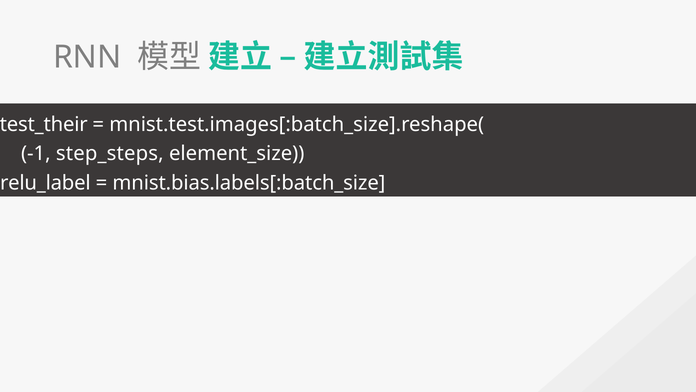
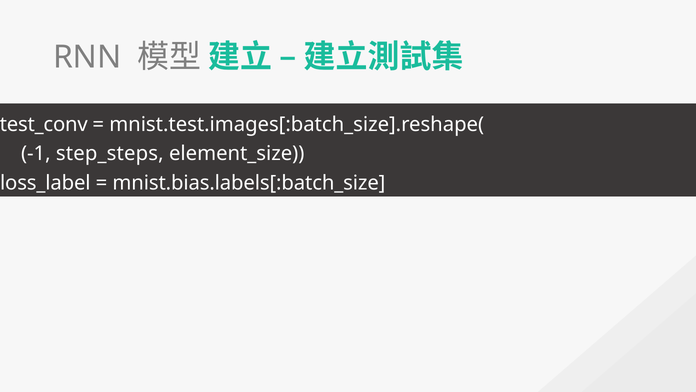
test_their: test_their -> test_conv (44, 124)
relu_label: relu_label -> loss_label (45, 183)
